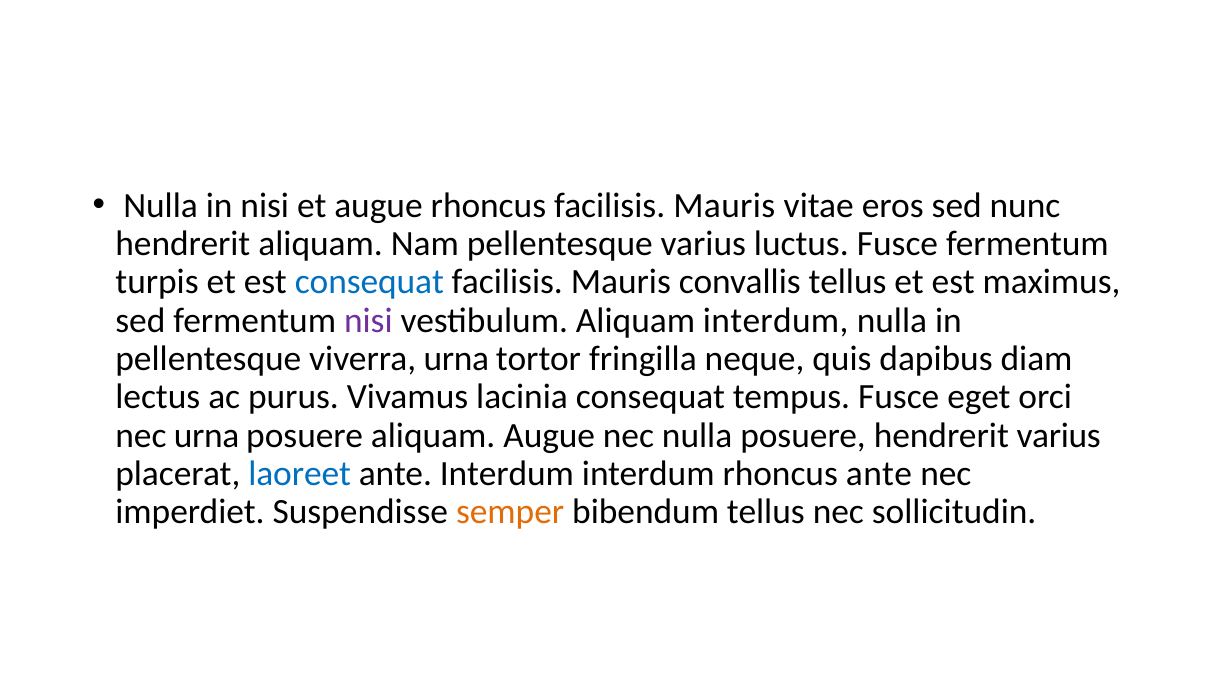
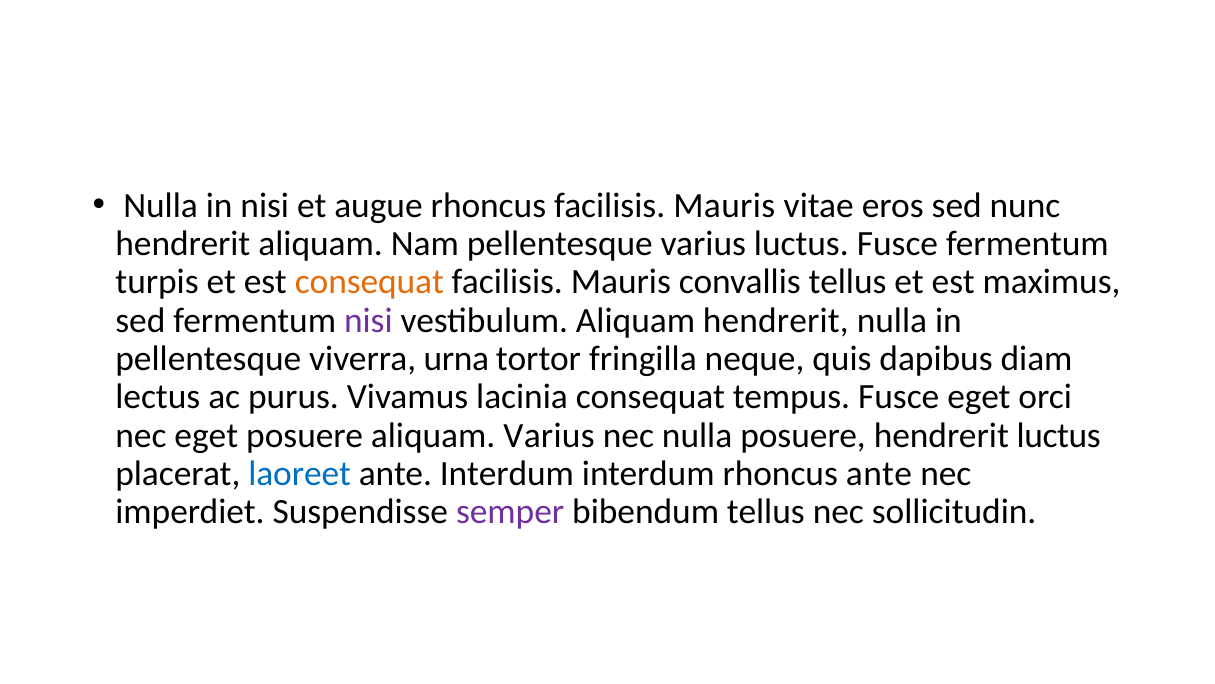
consequat colour: blue -> orange (369, 282)
Aliquam interdum: interdum -> hendrerit (776, 320)
nec urna: urna -> eget (206, 435)
aliquam Augue: Augue -> Varius (549, 435)
hendrerit varius: varius -> luctus (1059, 435)
semper colour: orange -> purple (510, 512)
